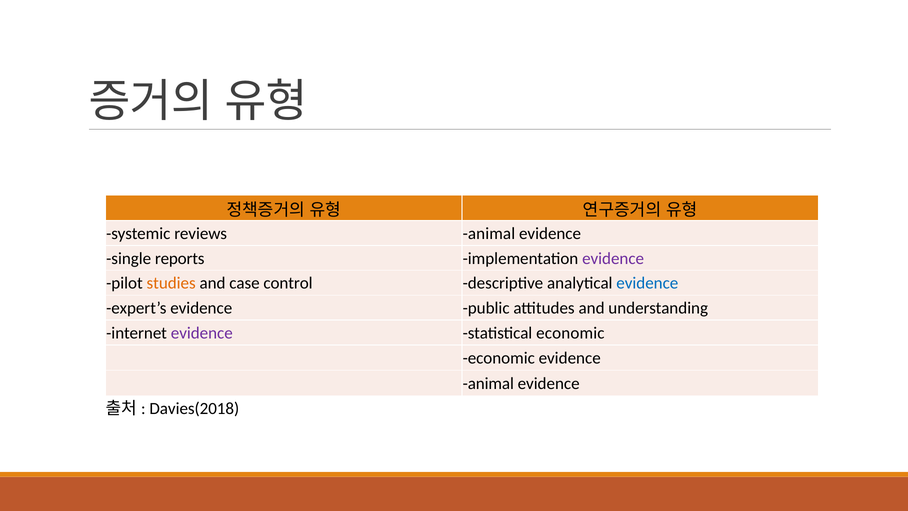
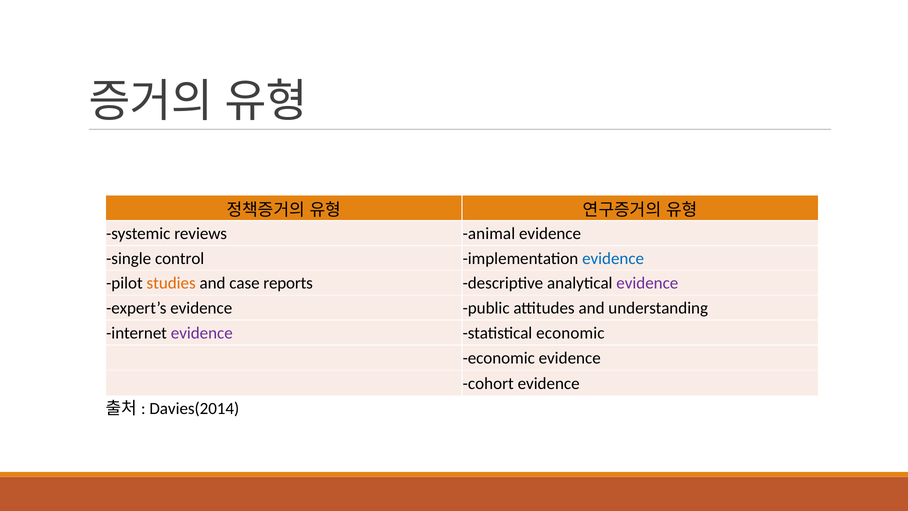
reports: reports -> control (180, 258)
evidence colour: purple -> blue (613, 258)
control: control -> reports (288, 283)
evidence colour: blue -> purple (647, 283)
animal: animal -> cohort (488, 383)
Davies(2018: Davies(2018 -> Davies(2014 (194, 409)
